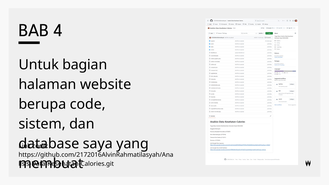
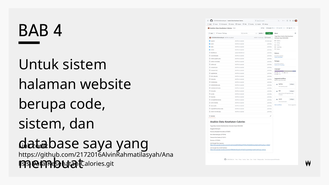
Untuk bagian: bagian -> sistem (85, 65)
